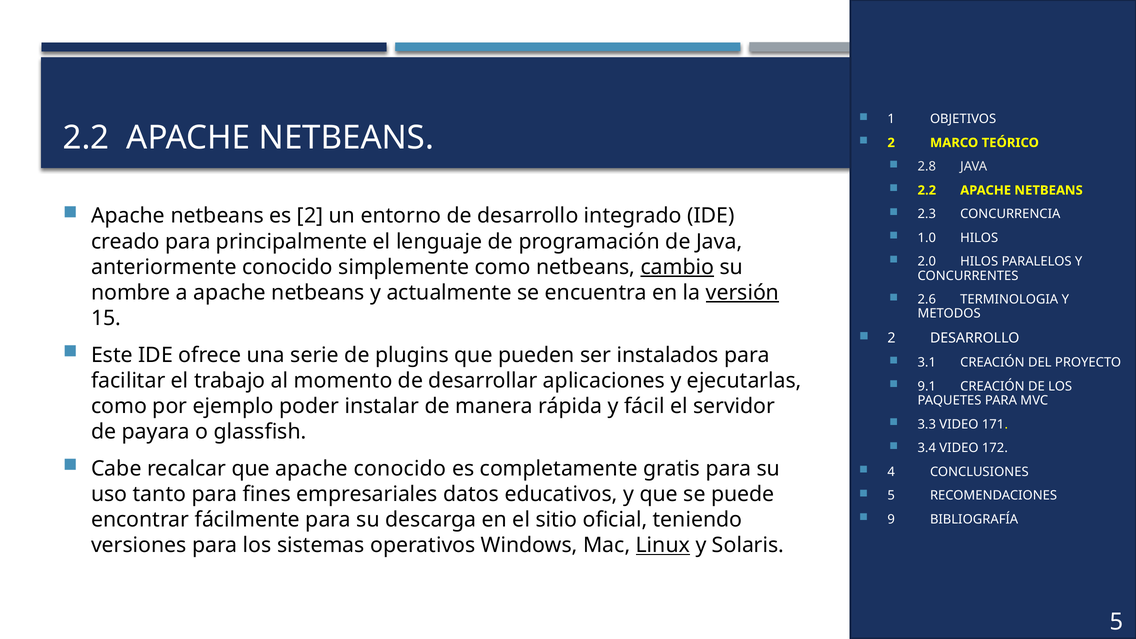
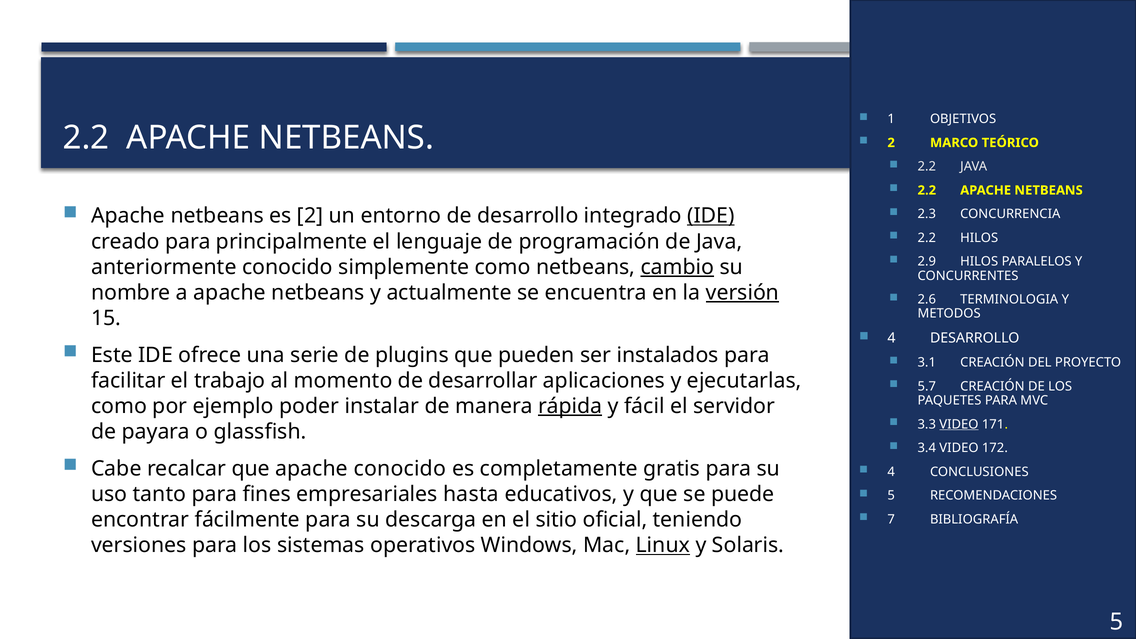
2.8: 2.8 -> 2.2 (927, 167)
IDE underline: none -> present (711, 216)
1.0: 1.0 -> 2.2 (927, 238)
2.0: 2.0 -> 2.9 (927, 262)
2: 2 -> 4 (891, 338)
9.1: 9.1 -> 5.7 (927, 386)
rápida underline: none -> present (570, 406)
VIDEO underline: none -> present (959, 424)
datos: datos -> hasta (471, 494)
9: 9 -> 7 (891, 519)
